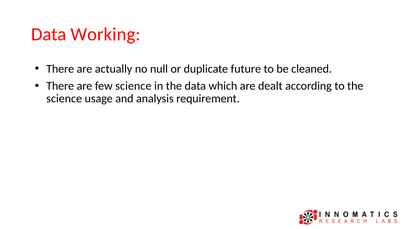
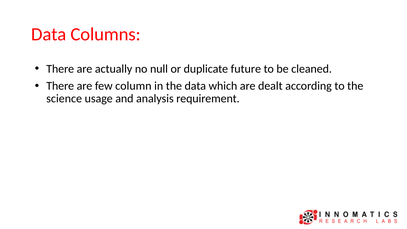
Working: Working -> Columns (105, 34)
few science: science -> column (133, 86)
